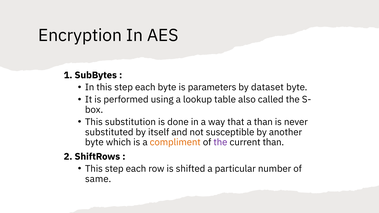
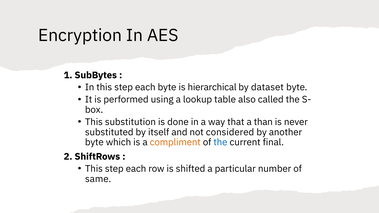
parameters: parameters -> hierarchical (212, 87)
susceptible: susceptible -> considered (230, 132)
the colour: purple -> blue (220, 142)
current than: than -> final (273, 142)
